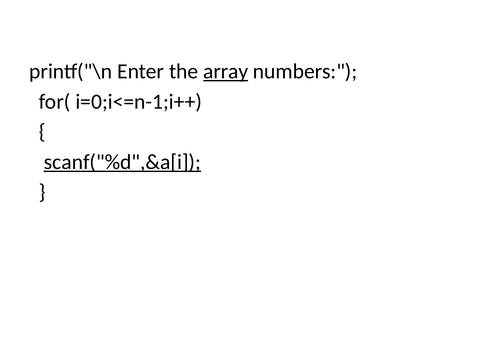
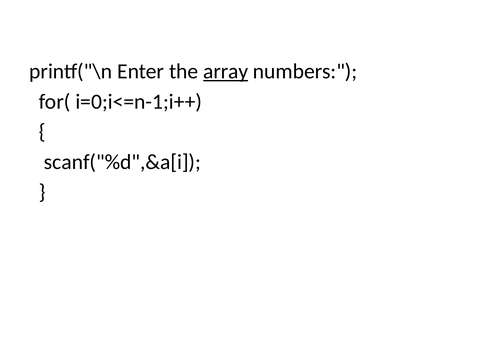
scanf("%d",&a[i underline: present -> none (122, 162)
